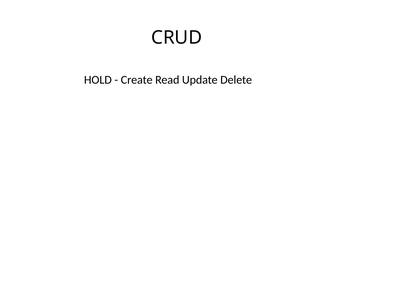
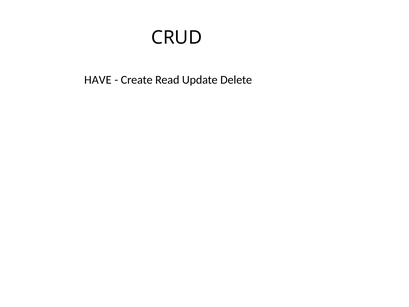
HOLD: HOLD -> HAVE (98, 80)
